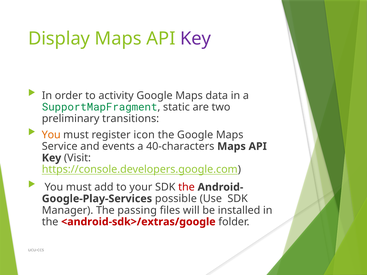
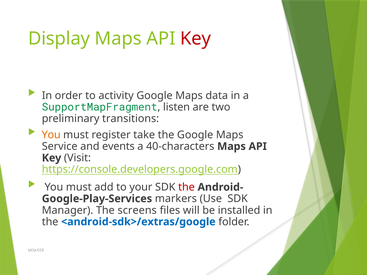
Key colour: purple -> red (196, 39)
static: static -> listen (176, 107)
icon: icon -> take (144, 135)
possible: possible -> markers (176, 199)
passing: passing -> screens (137, 210)
<android-sdk>/extras/google colour: red -> blue (138, 222)
